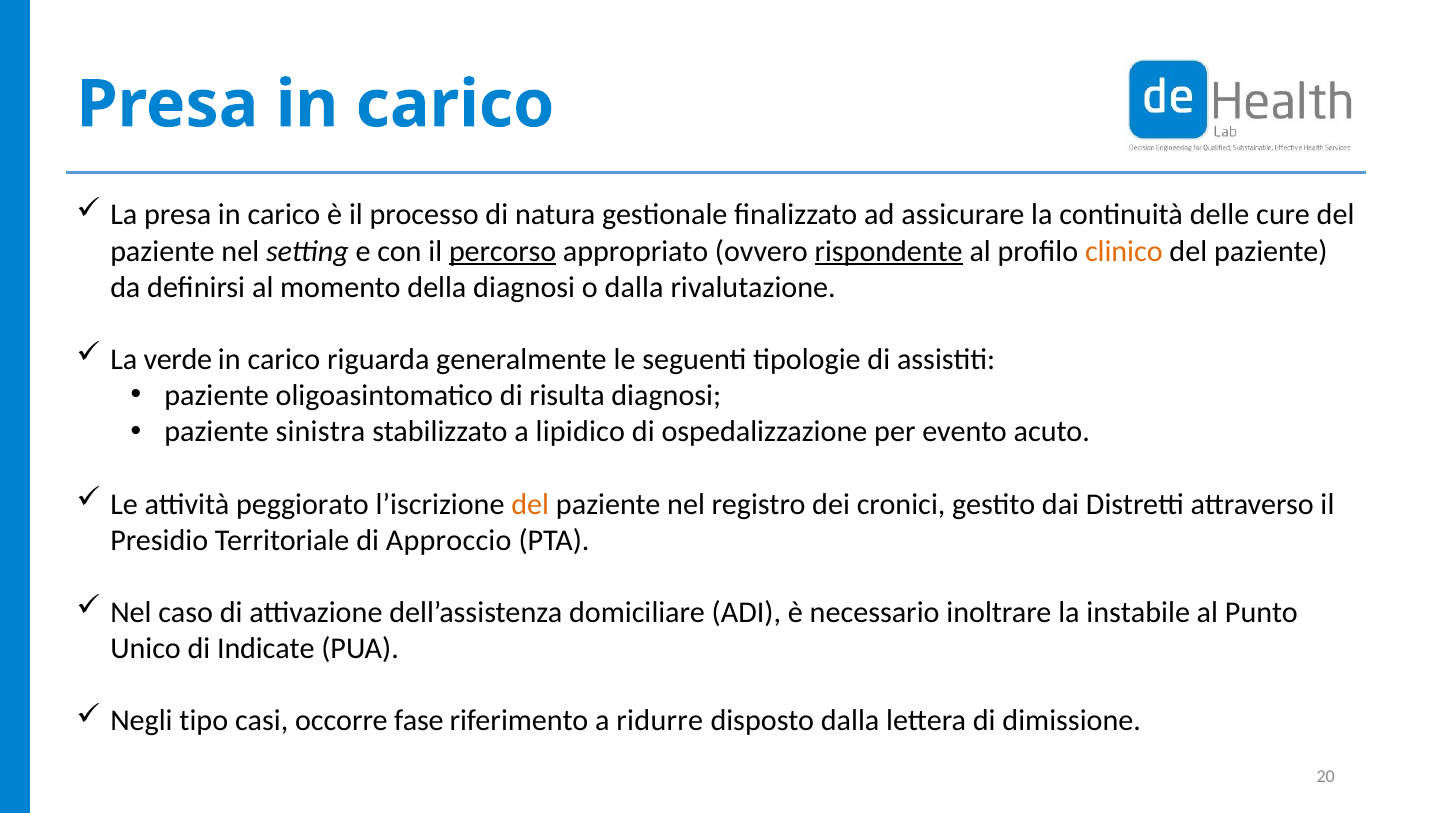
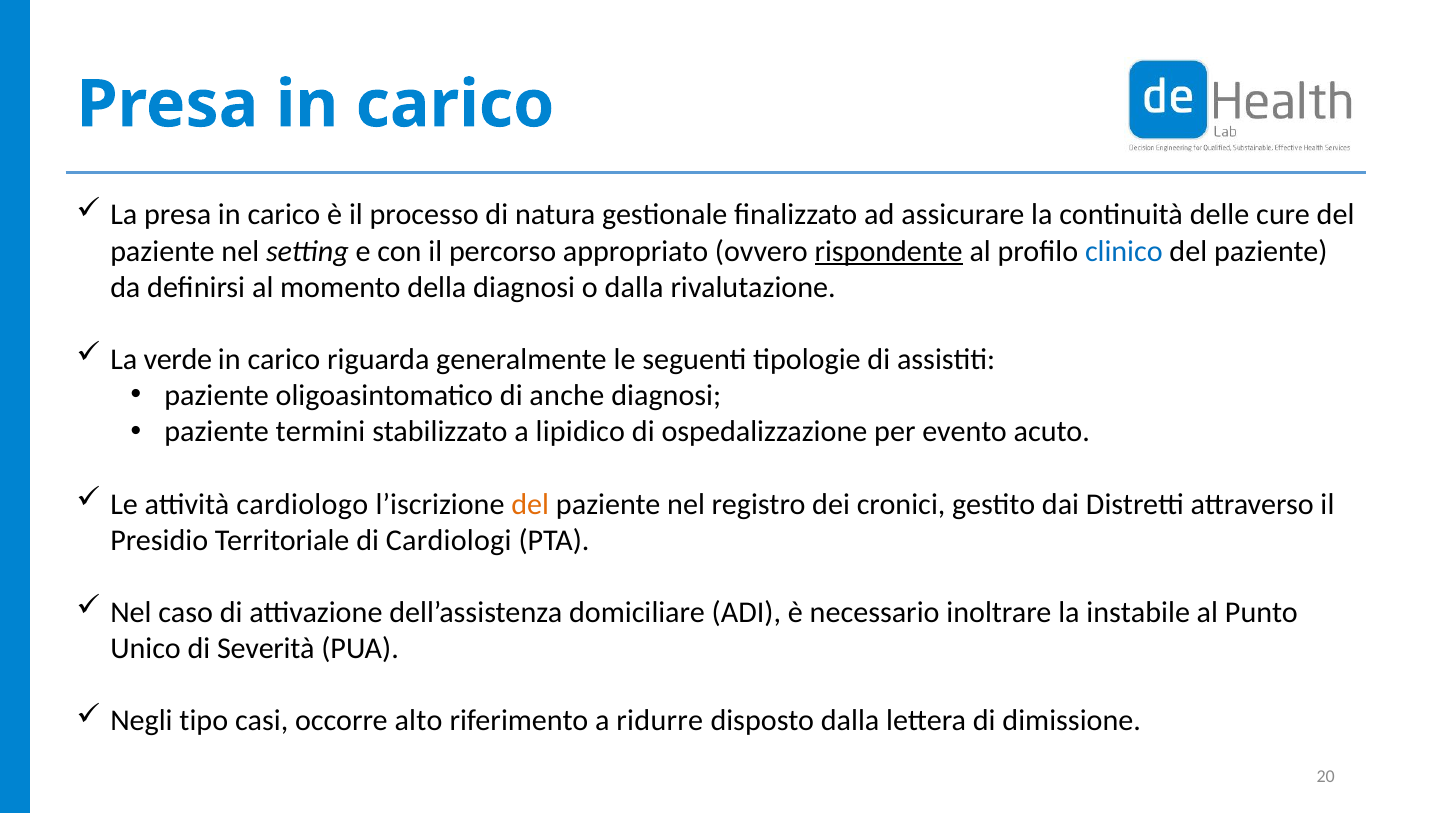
percorso underline: present -> none (503, 251)
clinico colour: orange -> blue (1124, 251)
risulta: risulta -> anche (567, 396)
sinistra: sinistra -> termini (320, 432)
peggiorato: peggiorato -> cardiologo (302, 504)
Approccio: Approccio -> Cardiologi (449, 540)
Indicate: Indicate -> Severità (266, 649)
fase: fase -> alto (419, 721)
